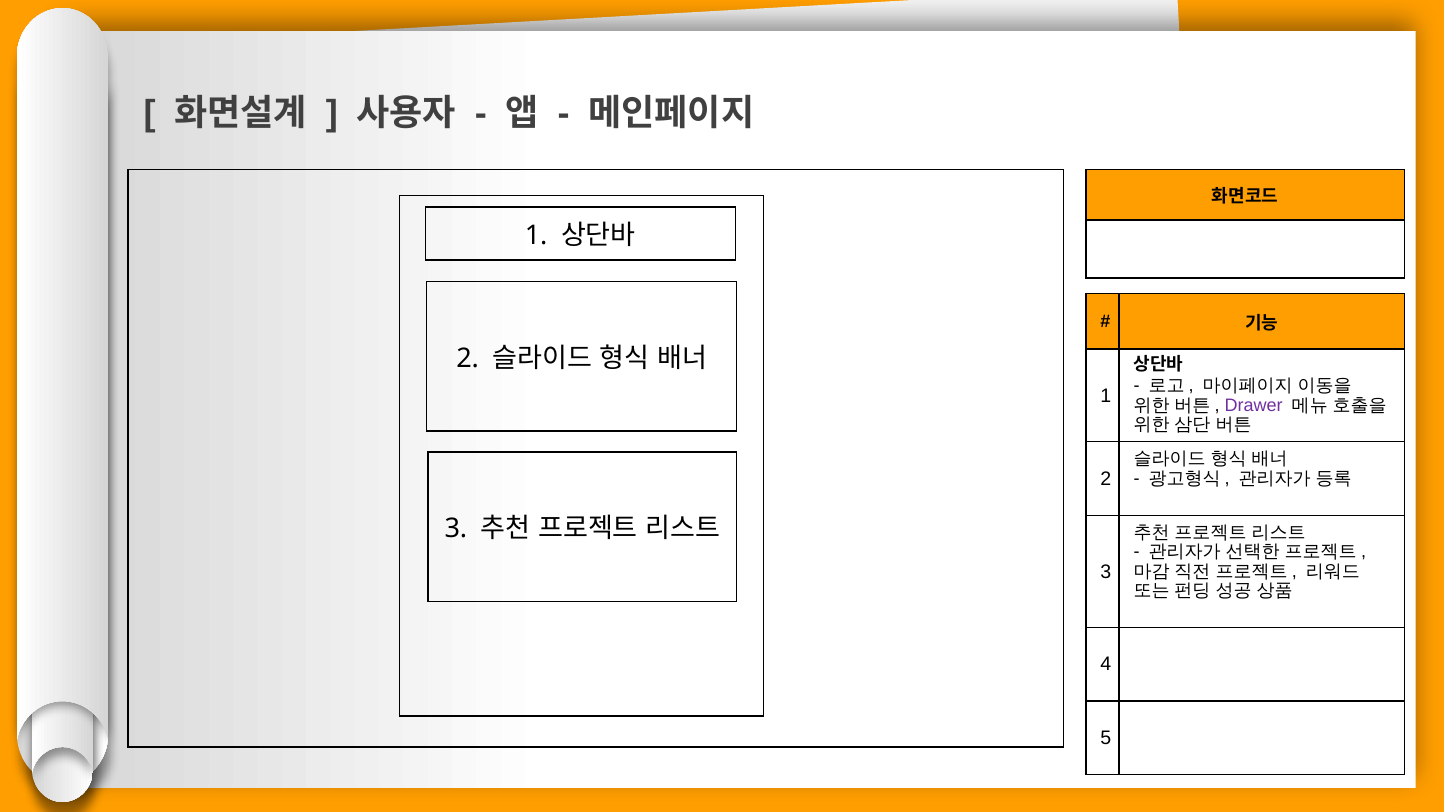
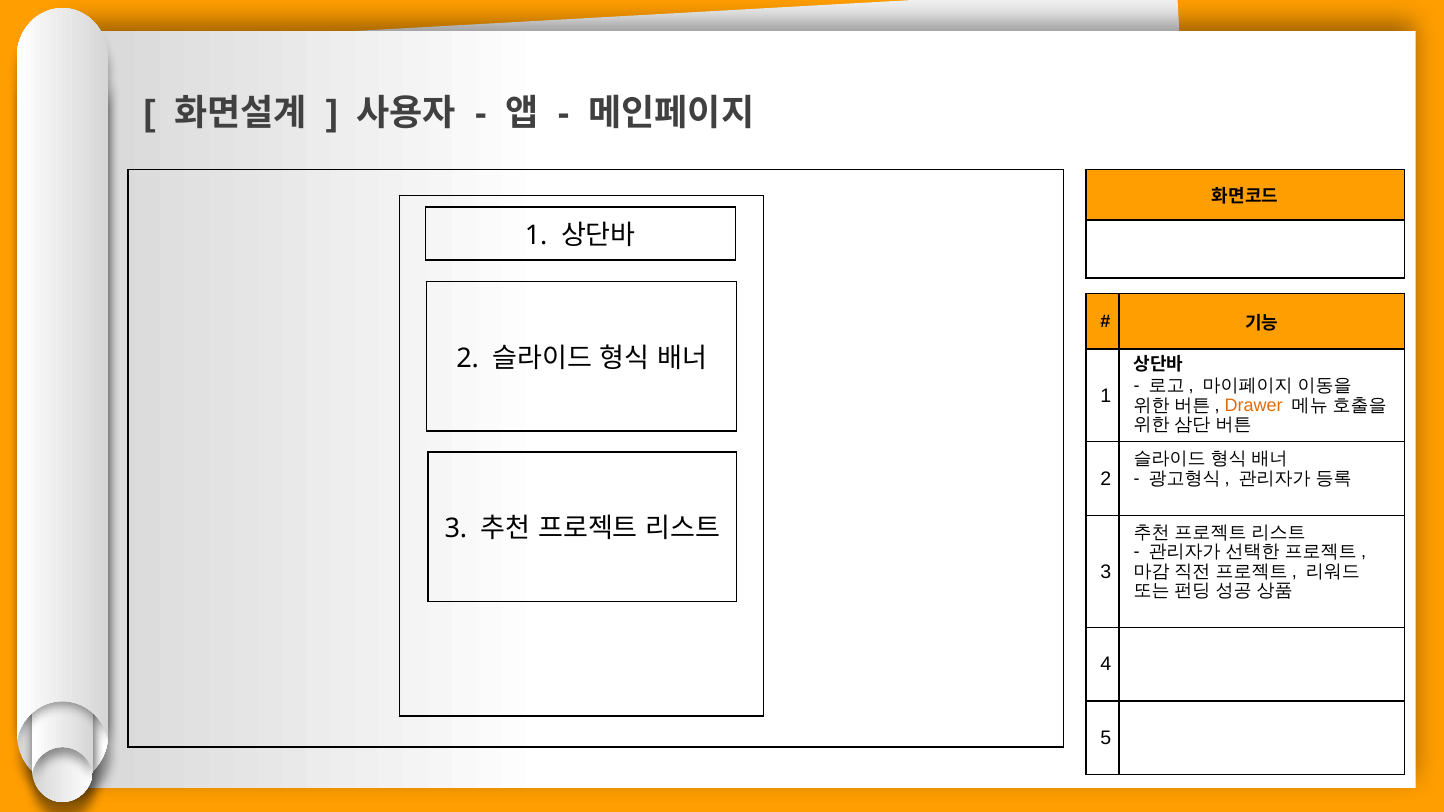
Drawer colour: purple -> orange (1254, 405)
